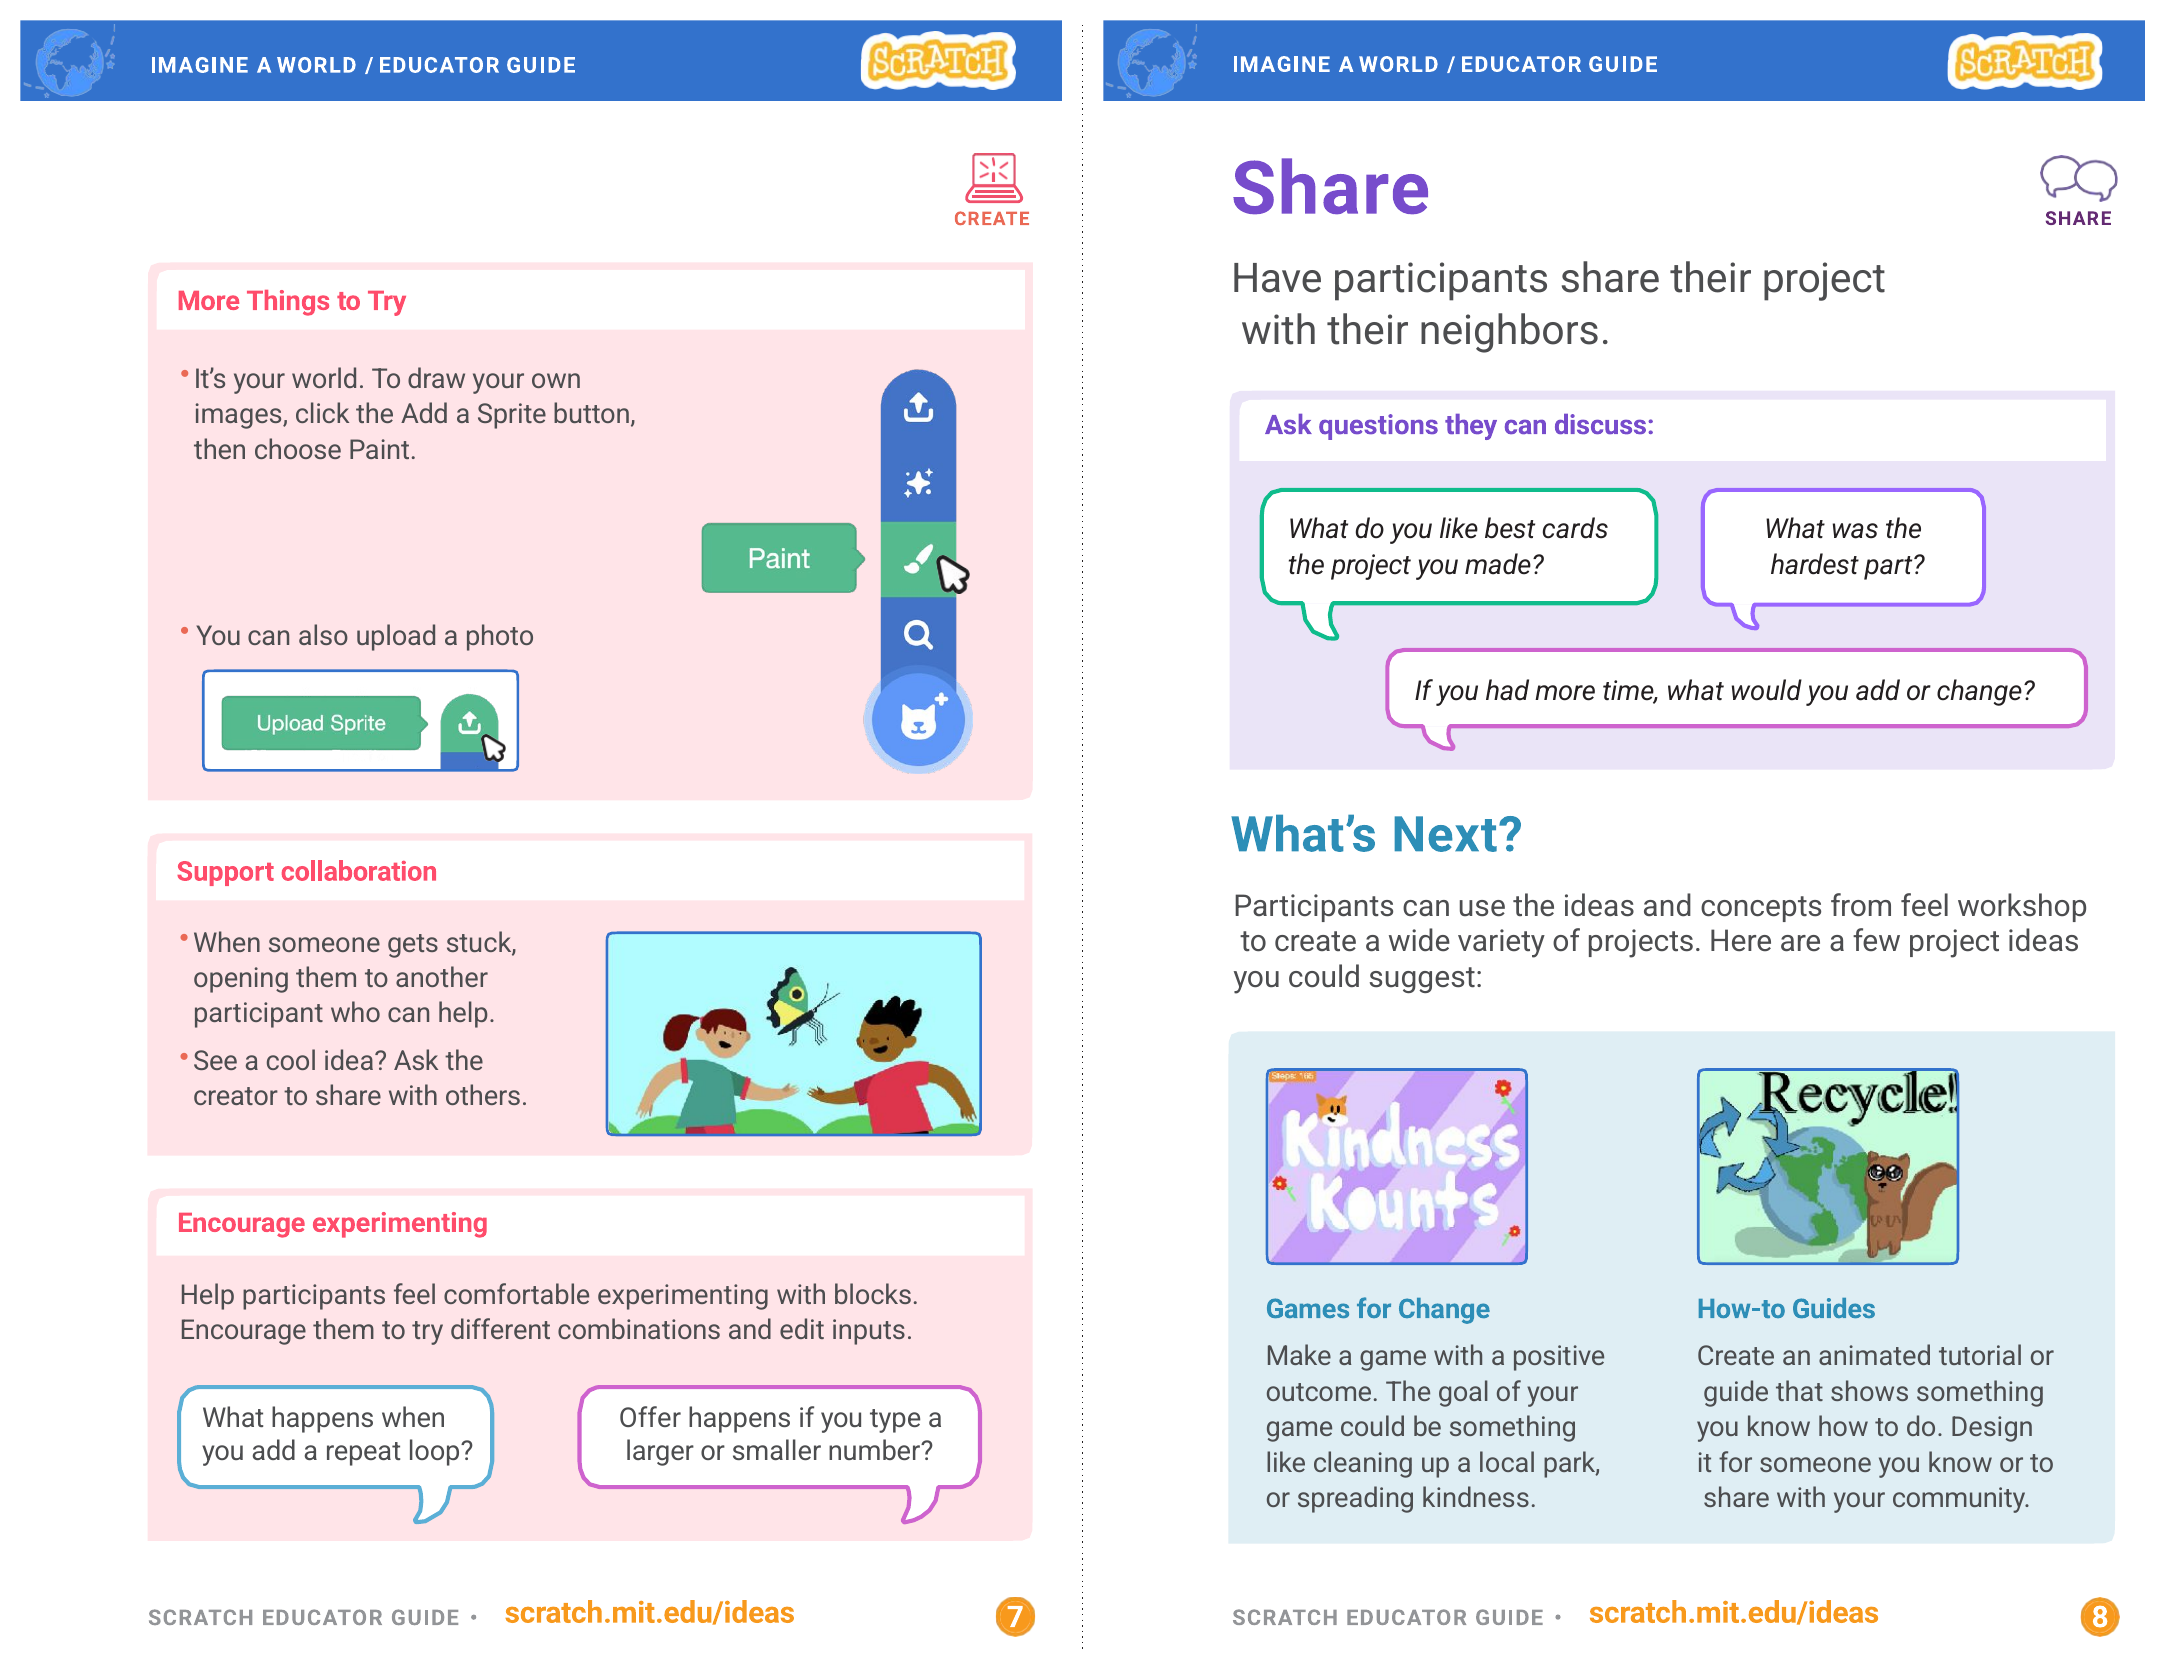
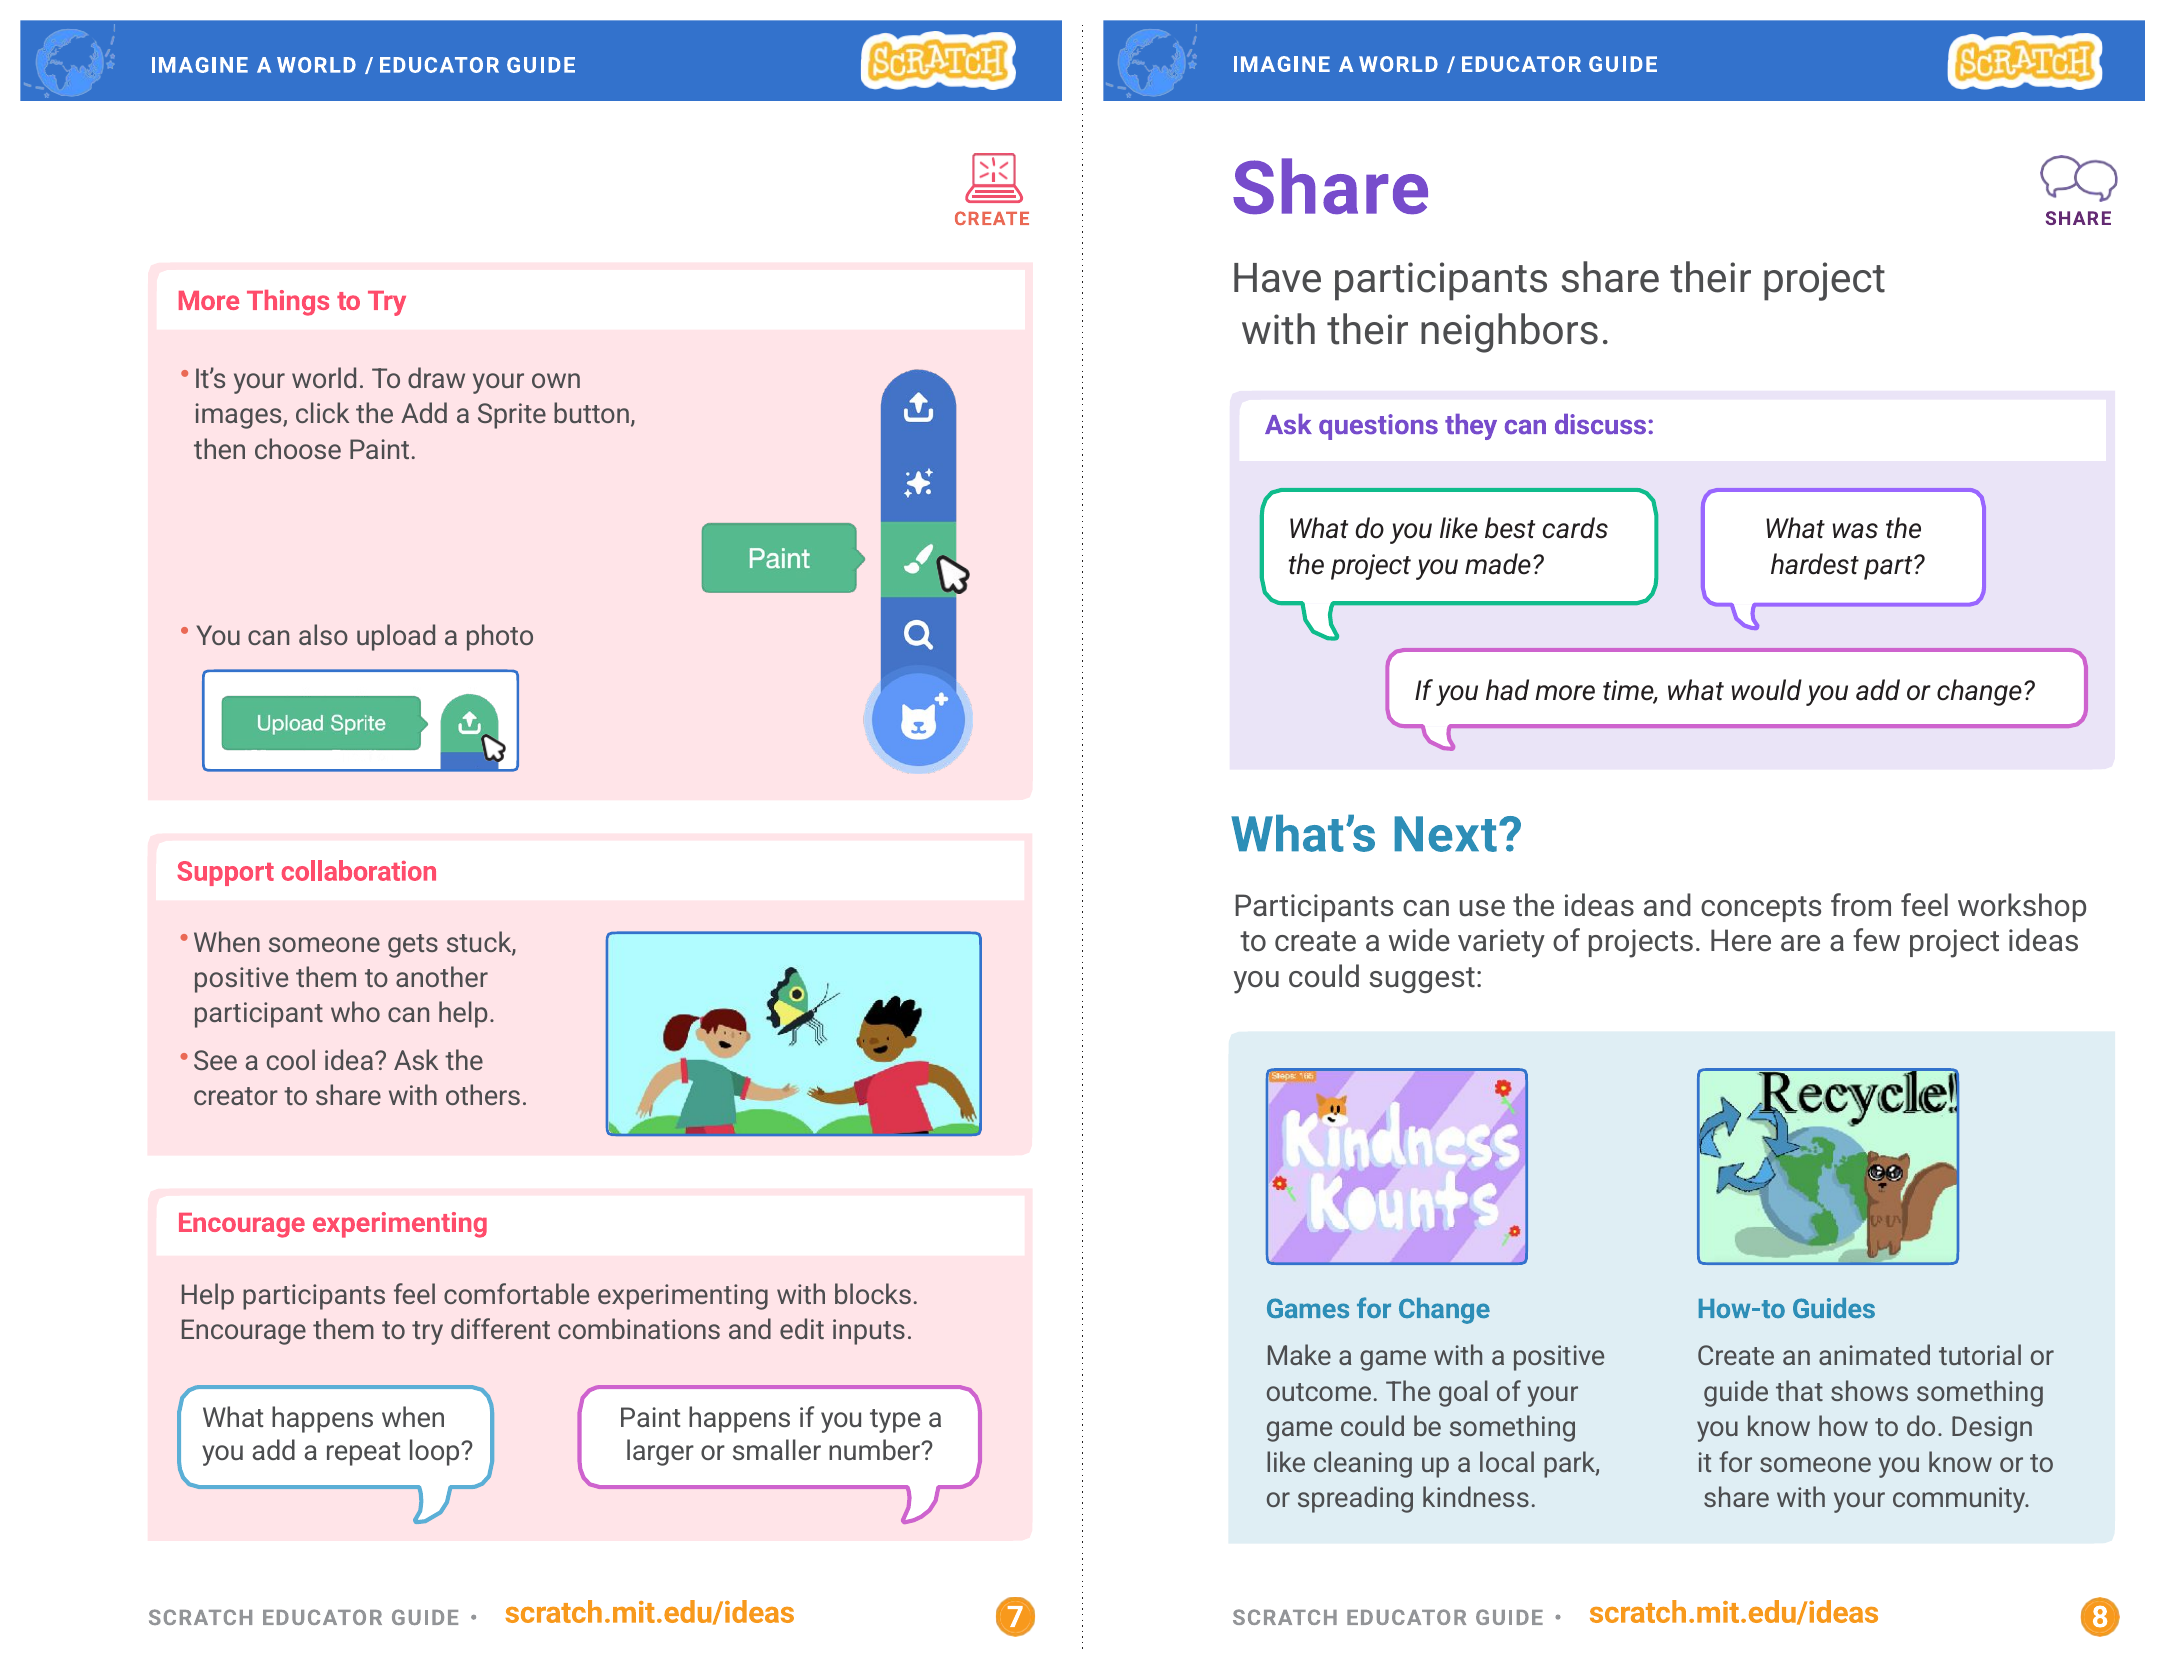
opening: opening -> positive (241, 978)
Offer: Offer -> Paint (650, 1419)
